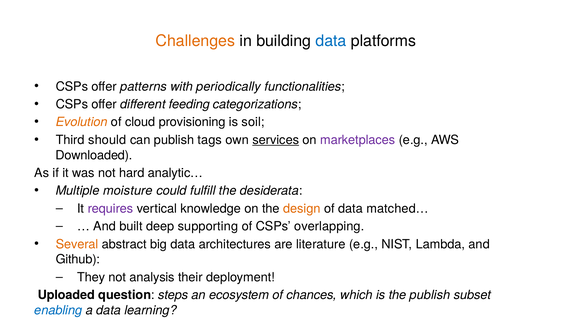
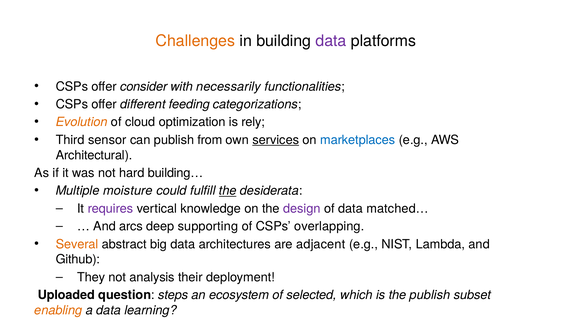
data colour: blue -> purple (331, 41)
patterns: patterns -> consider (144, 86)
periodically: periodically -> necessarily (229, 86)
provisioning: provisioning -> optimization (192, 122)
soil: soil -> rely (253, 122)
should: should -> sensor (107, 140)
tags: tags -> from (210, 140)
marketplaces colour: purple -> blue (358, 140)
Downloaded: Downloaded -> Architectural (94, 155)
analytic…: analytic… -> building… (176, 173)
the underline: none -> present (228, 191)
design colour: orange -> purple (302, 208)
built: built -> arcs (131, 226)
literature: literature -> adjacent (321, 244)
chances: chances -> selected (312, 295)
enabling colour: blue -> orange (58, 310)
